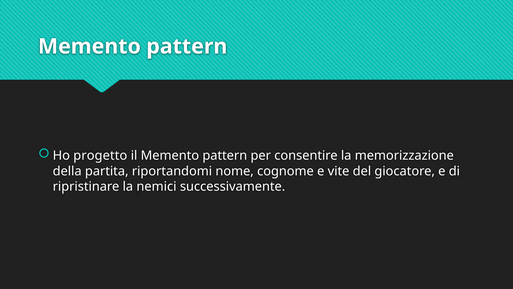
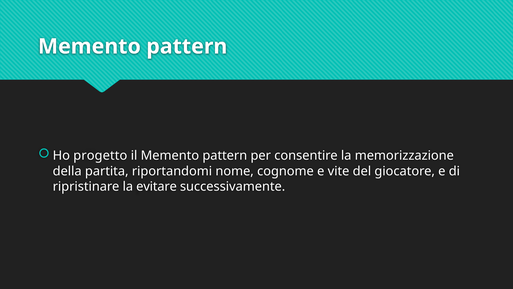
nemici: nemici -> evitare (157, 186)
